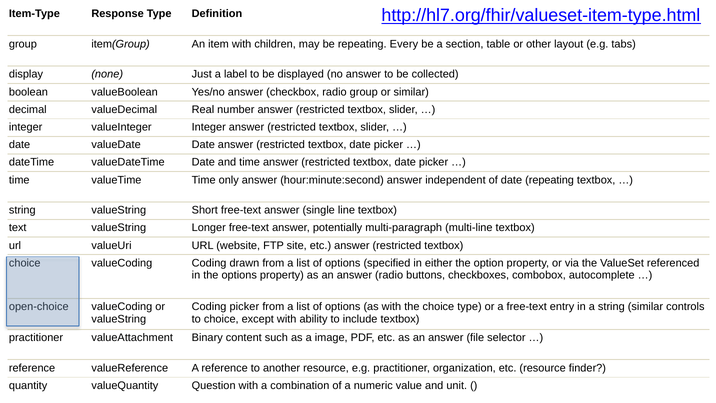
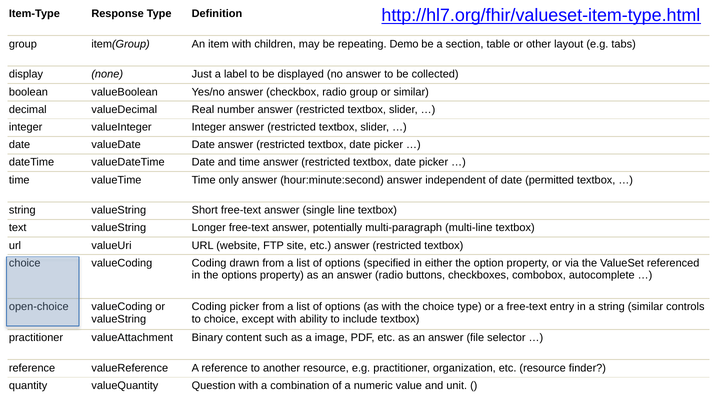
Every: Every -> Demo (404, 44)
date repeating: repeating -> permitted (550, 180)
